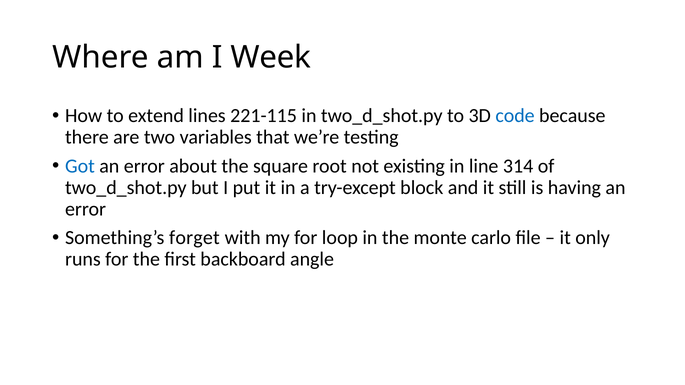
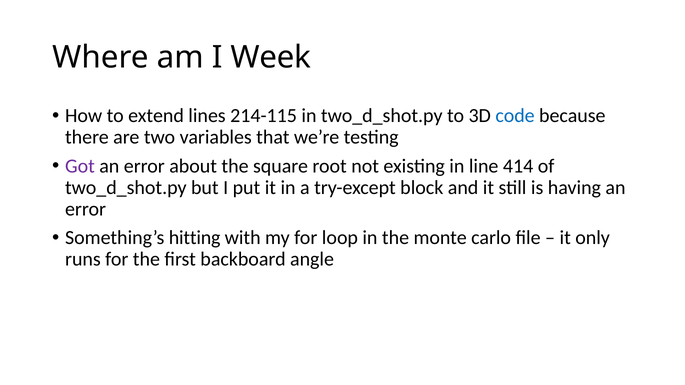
221-115: 221-115 -> 214-115 (264, 116)
Got colour: blue -> purple (80, 166)
314: 314 -> 414 (518, 166)
forget: forget -> hitting (195, 238)
